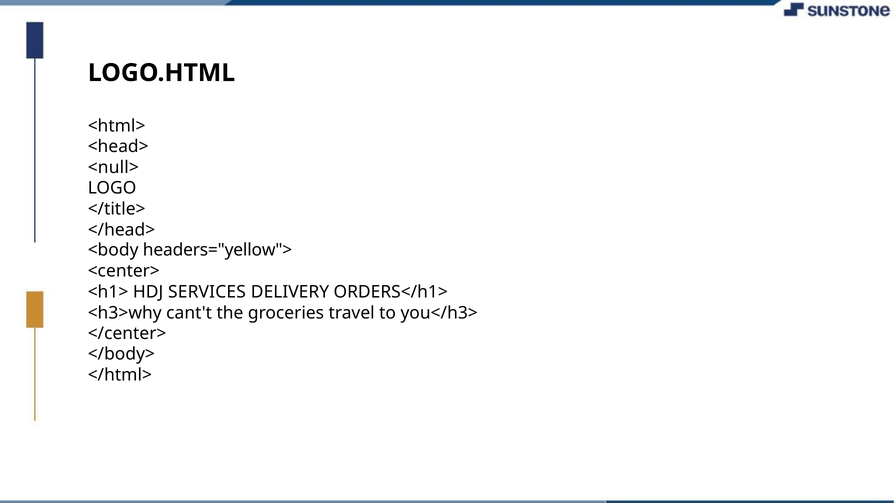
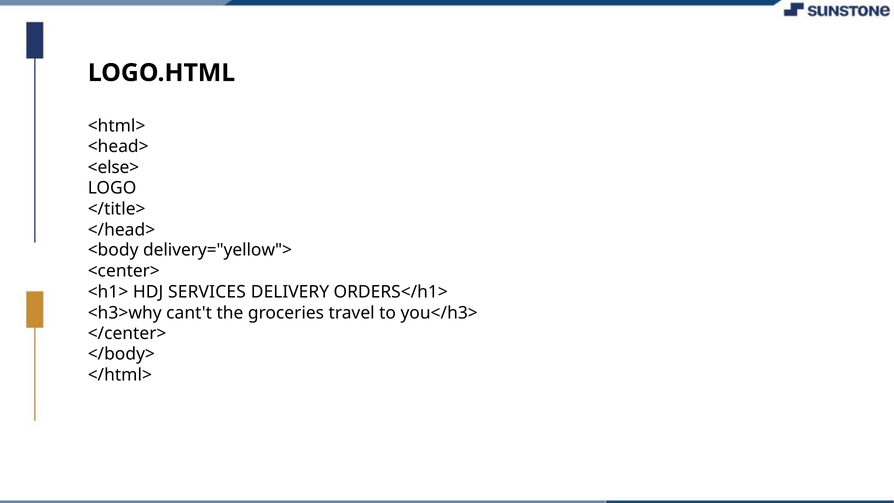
<null>: <null> -> <else> (113, 167)
headers="yellow">: headers="yellow"> -> delivery="yellow"> (218, 250)
